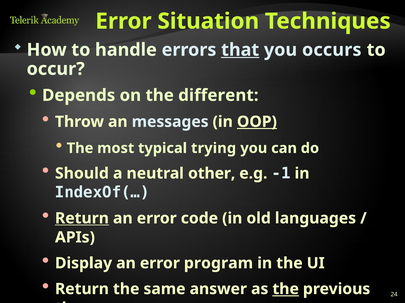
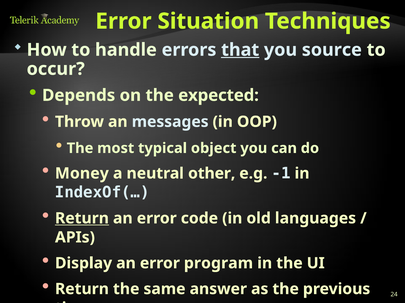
occurs: occurs -> source (332, 50)
different: different -> expected (219, 96)
OOP underline: present -> none (257, 122)
trying: trying -> object (214, 149)
Should: Should -> Money (82, 174)
the underline: present -> none (286, 290)
